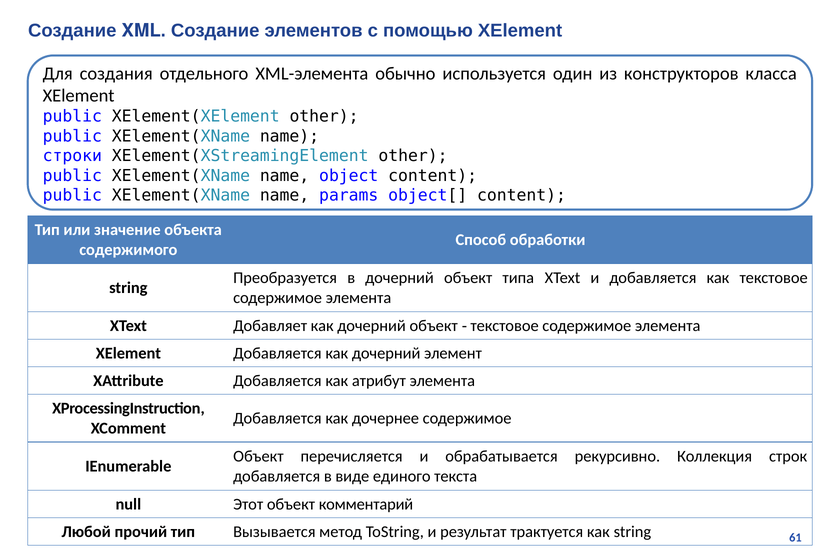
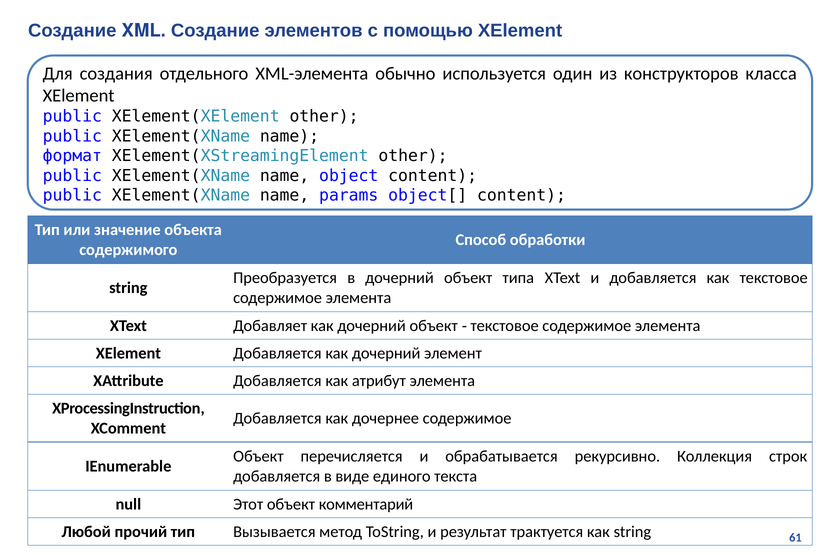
строки: строки -> формат (72, 156)
